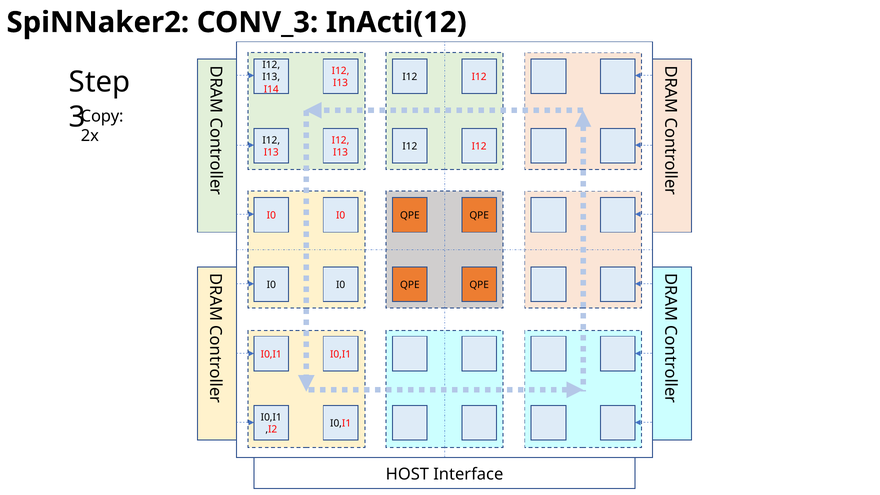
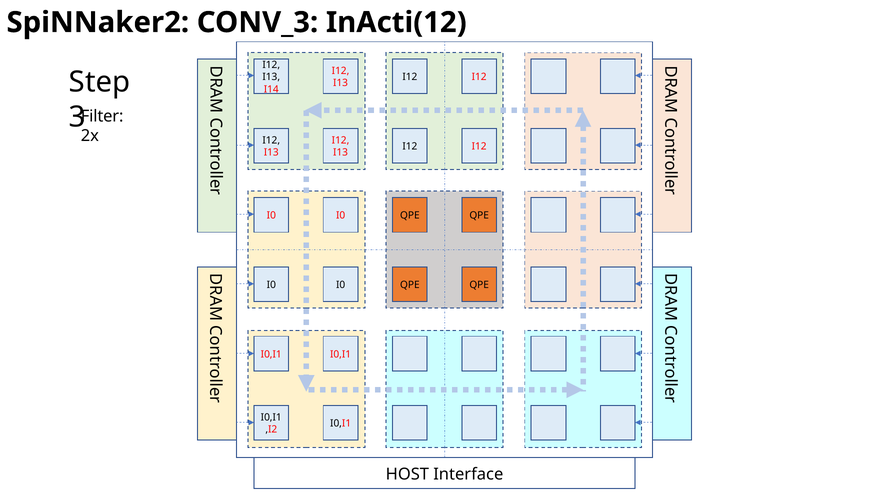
Copy: Copy -> Filter (102, 116)
